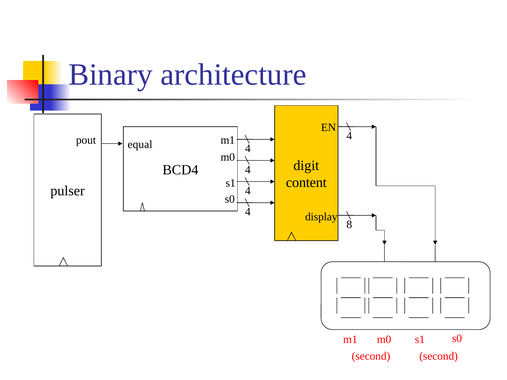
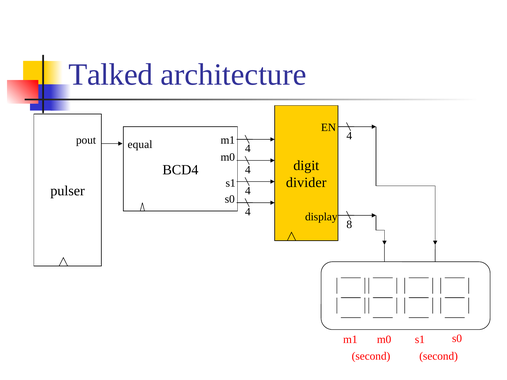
Binary: Binary -> Talked (111, 75)
content: content -> divider (306, 183)
